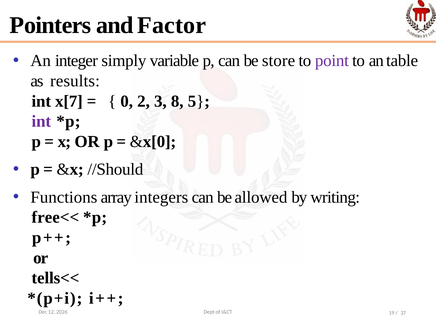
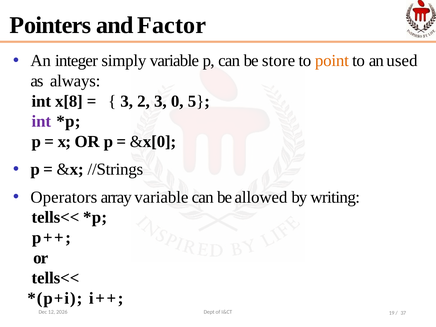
point colour: purple -> orange (332, 61)
table: table -> used (402, 61)
results: results -> always (75, 81)
x[7: x[7 -> x[8 (69, 101)
0: 0 -> 3 (127, 101)
8: 8 -> 0 (177, 101)
//Should: //Should -> //Strings (115, 170)
Functions: Functions -> Operators (64, 197)
array integers: integers -> variable (161, 197)
free<<: free<< -> tells<< (55, 218)
